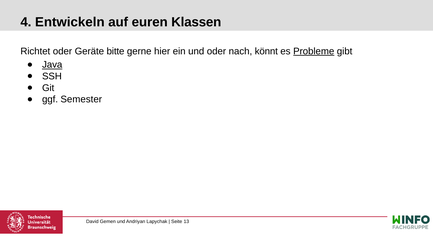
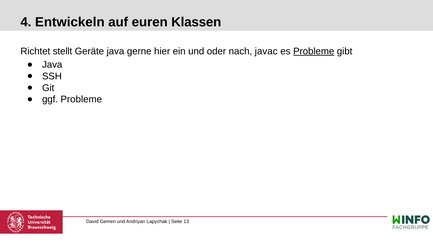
Richtet oder: oder -> stellt (63, 51)
Geräte bitte: bitte -> java (115, 51)
könnt: könnt -> javac (266, 51)
Java underline: present -> none (52, 65)
ggf Semester: Semester -> Probleme (81, 99)
